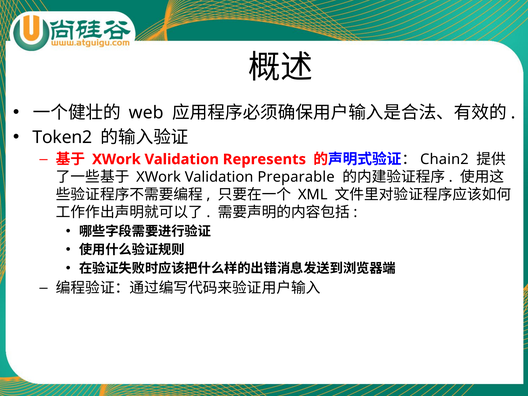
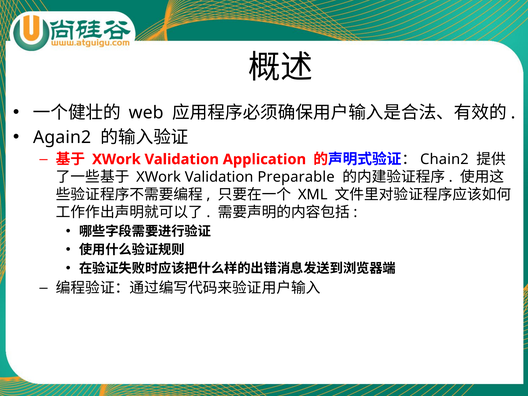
Token2: Token2 -> Again2 (62, 137)
Represents: Represents -> Application (264, 159)
